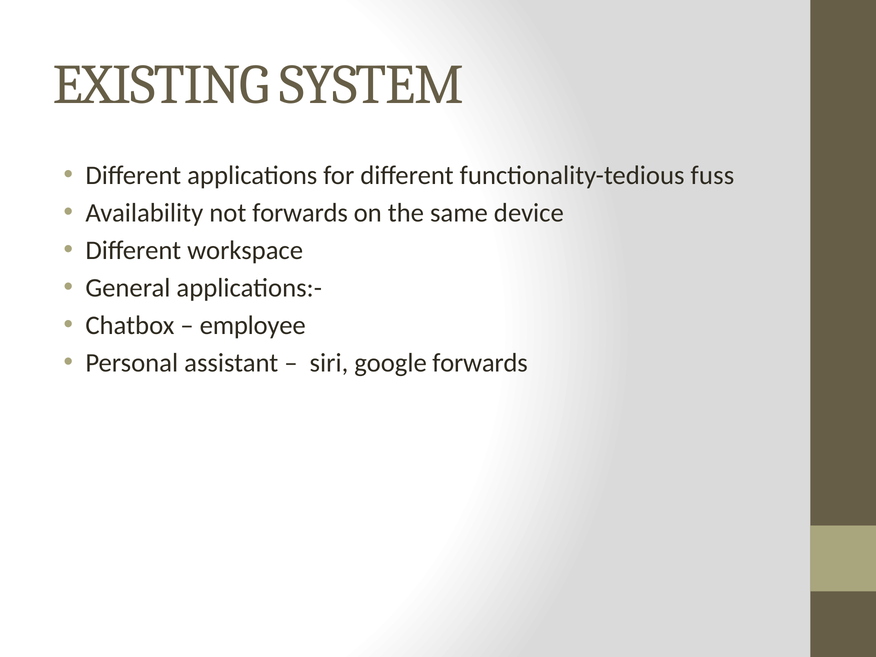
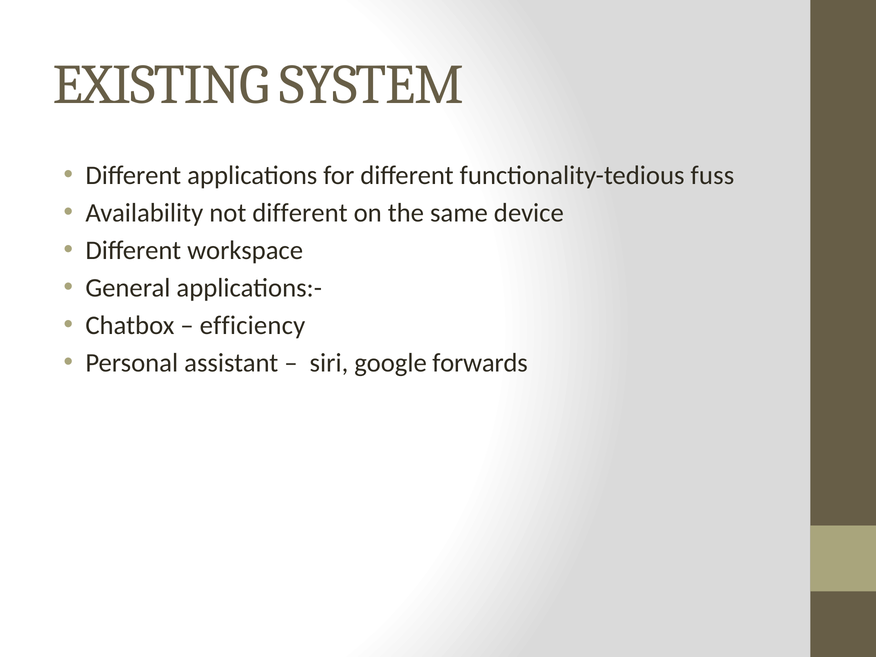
not forwards: forwards -> different (300, 213)
employee: employee -> efficiency (252, 325)
